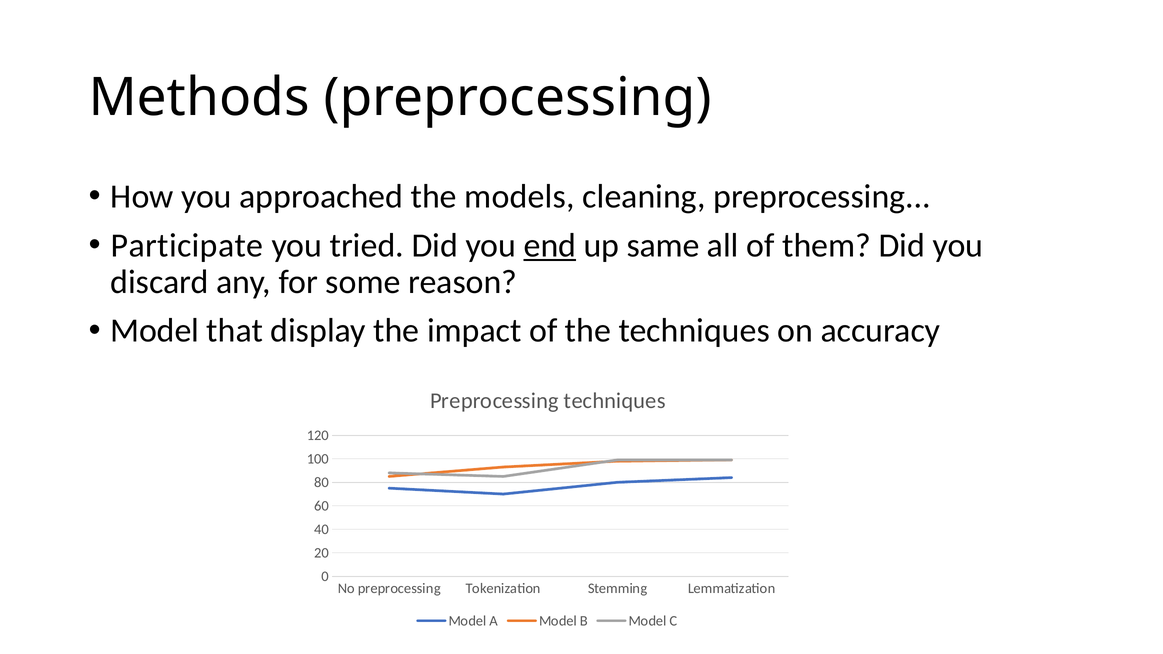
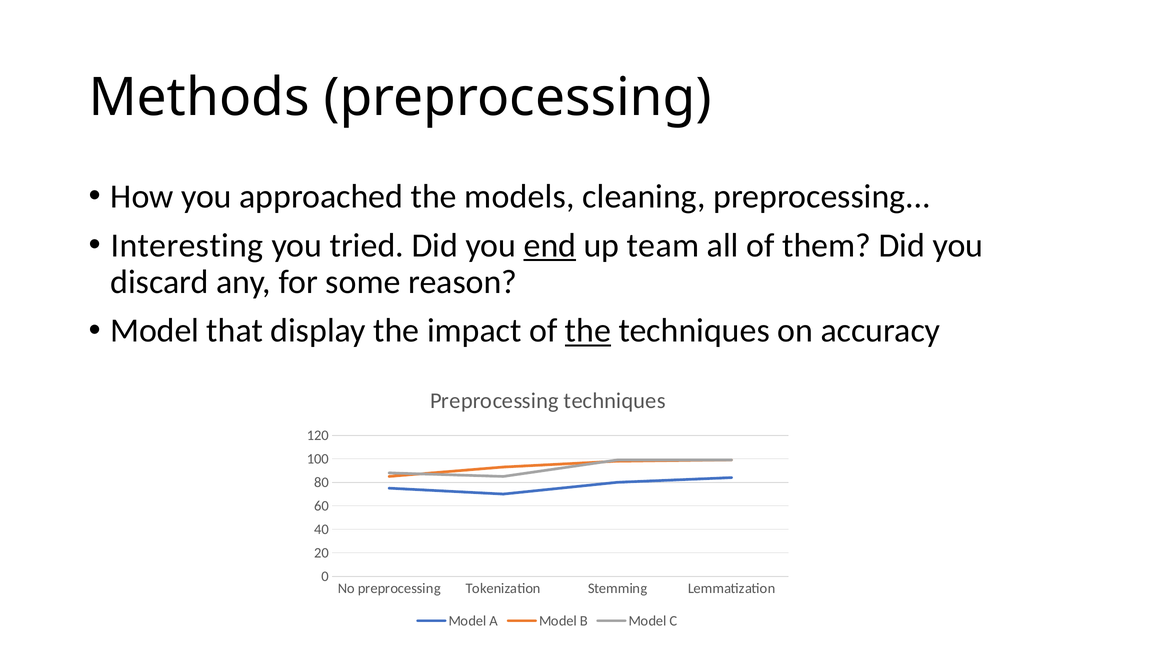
Participate: Participate -> Interesting (187, 245)
same: same -> team (663, 245)
the underline: none -> present (588, 331)
